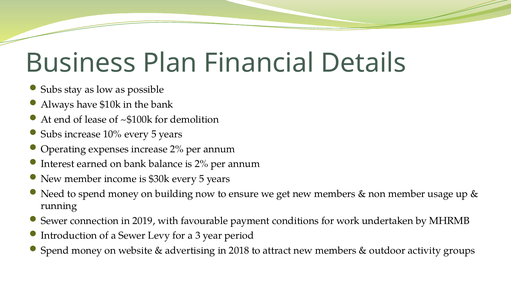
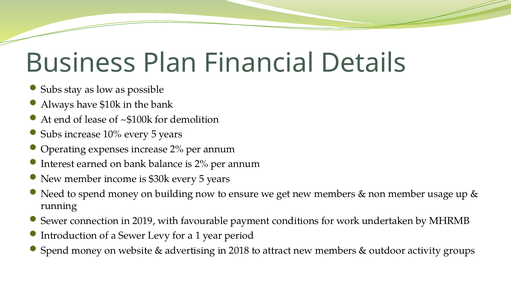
3: 3 -> 1 (198, 236)
